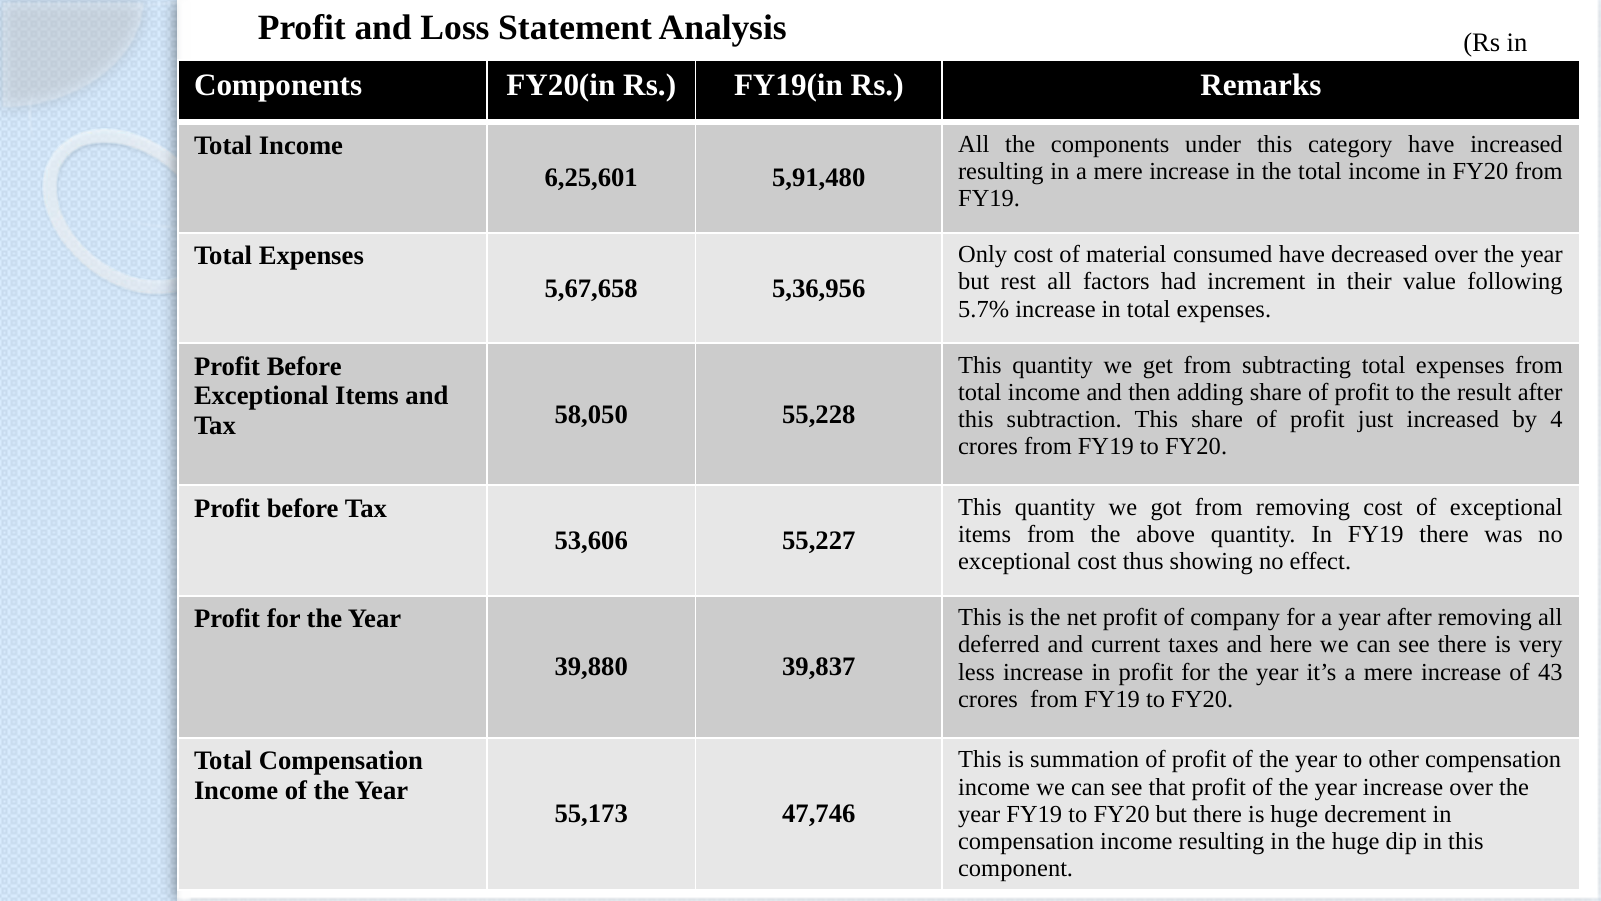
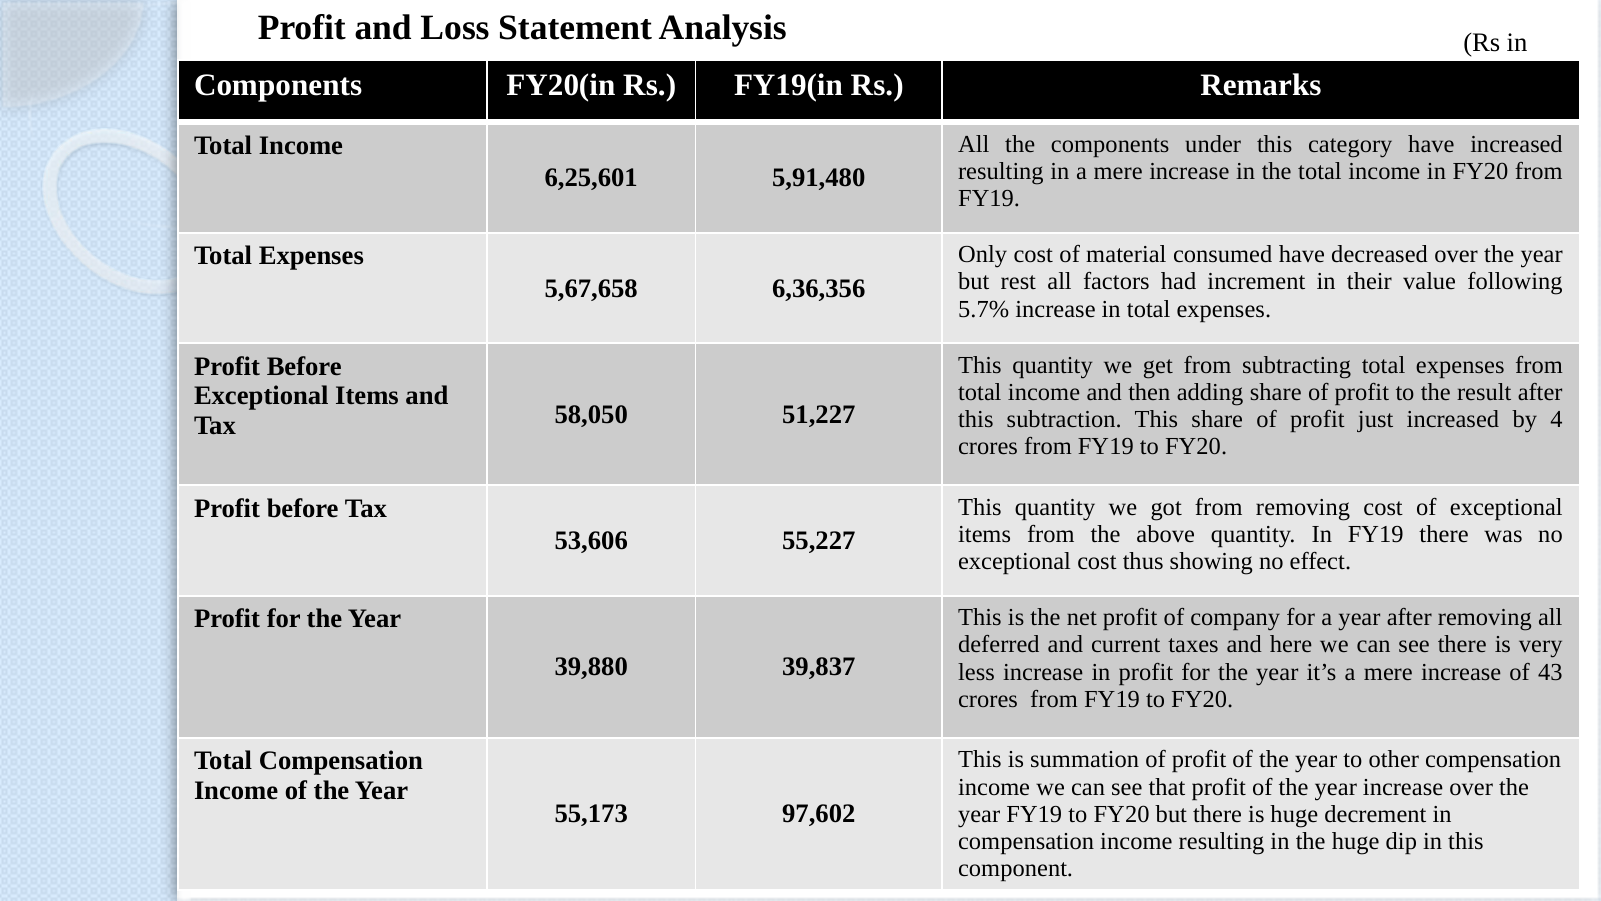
5,36,956: 5,36,956 -> 6,36,356 (819, 288)
55,228: 55,228 -> 51,227 (819, 414)
47,746: 47,746 -> 97,602 (819, 814)
